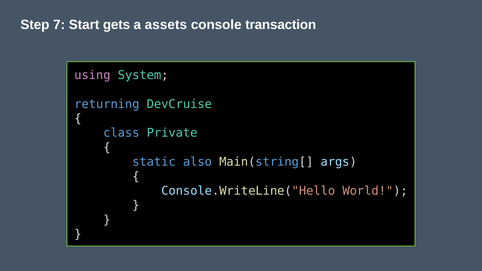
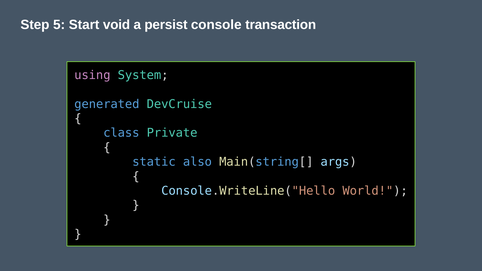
7: 7 -> 5 (59, 25)
gets: gets -> void (116, 25)
assets: assets -> persist (166, 25)
returning: returning -> generated (107, 104)
